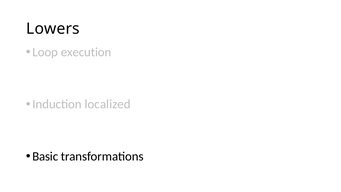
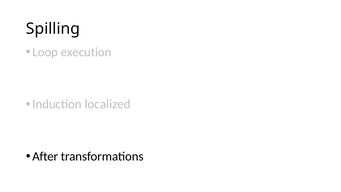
Lowers: Lowers -> Spilling (53, 29)
Basic: Basic -> After (45, 156)
